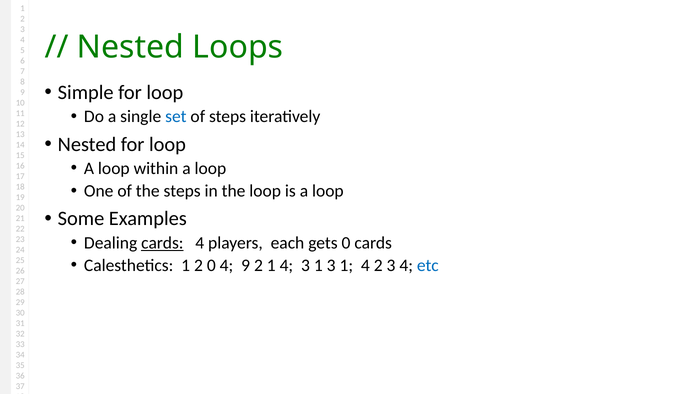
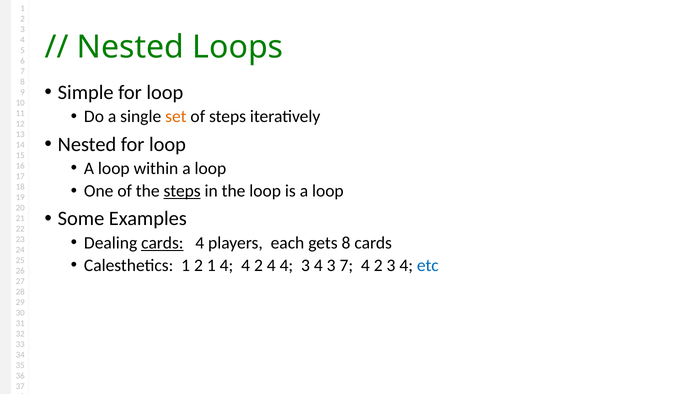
set colour: blue -> orange (176, 116)
steps underline: none -> present (182, 191)
gets 0: 0 -> 8 (346, 243)
2 0: 0 -> 1 (211, 265)
9: 9 -> 4 (246, 265)
2 1: 1 -> 4 (271, 265)
4 3 1: 1 -> 4 (318, 265)
1: 1 -> 7 (346, 265)
